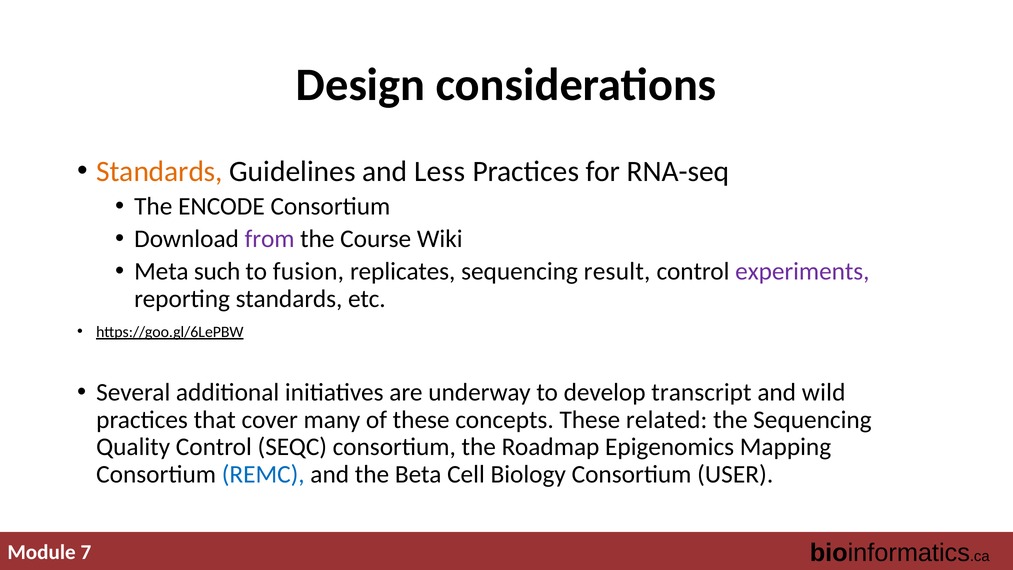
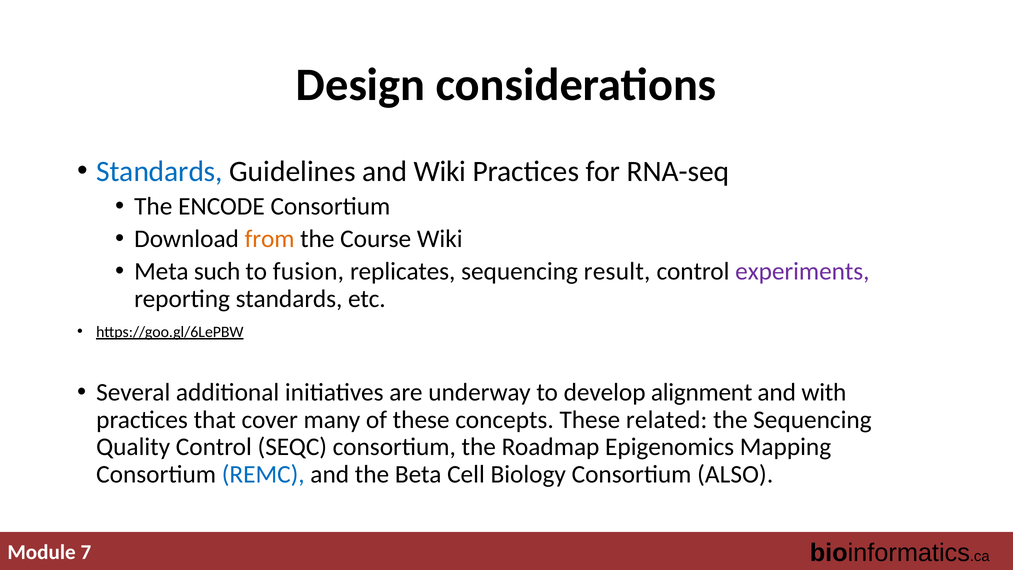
Standards colour: orange -> blue (160, 171)
and Less: Less -> Wiki (440, 171)
from colour: purple -> orange (270, 239)
transcript: transcript -> alignment (702, 392)
wild: wild -> with (824, 392)
USER: USER -> ALSO (735, 474)
